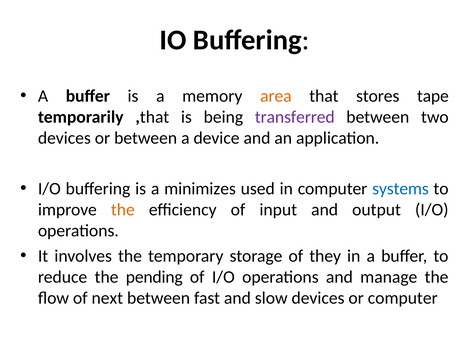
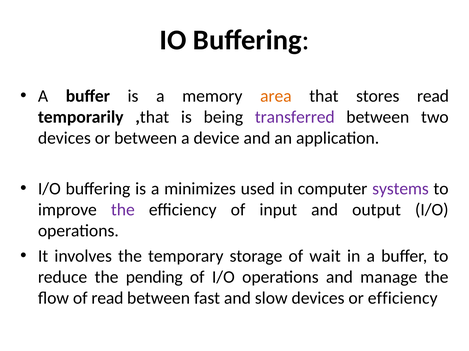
stores tape: tape -> read (433, 96)
systems colour: blue -> purple (401, 189)
the colour: orange -> purple (123, 210)
they: they -> wait (325, 257)
of next: next -> read (107, 299)
or computer: computer -> efficiency (403, 299)
